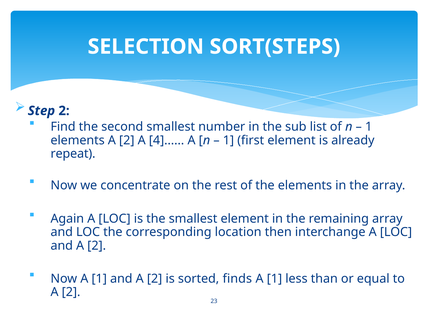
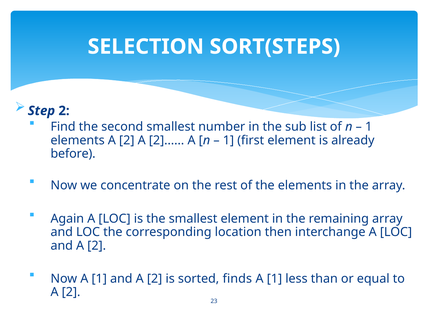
2 A 4: 4 -> 2 (167, 140)
repeat: repeat -> before (73, 154)
